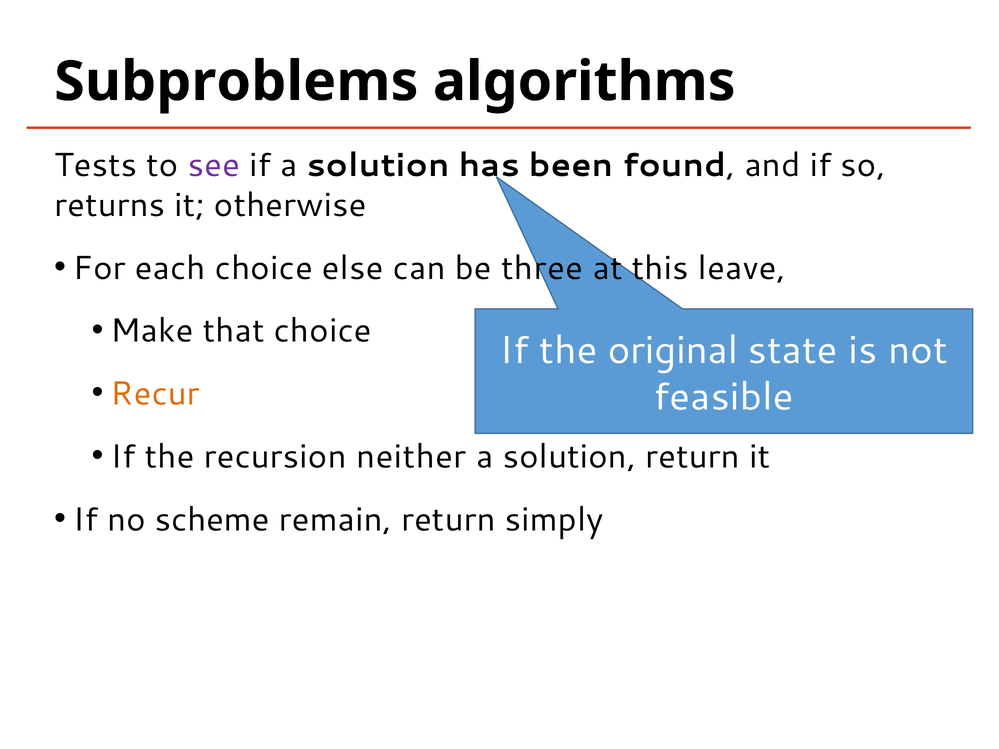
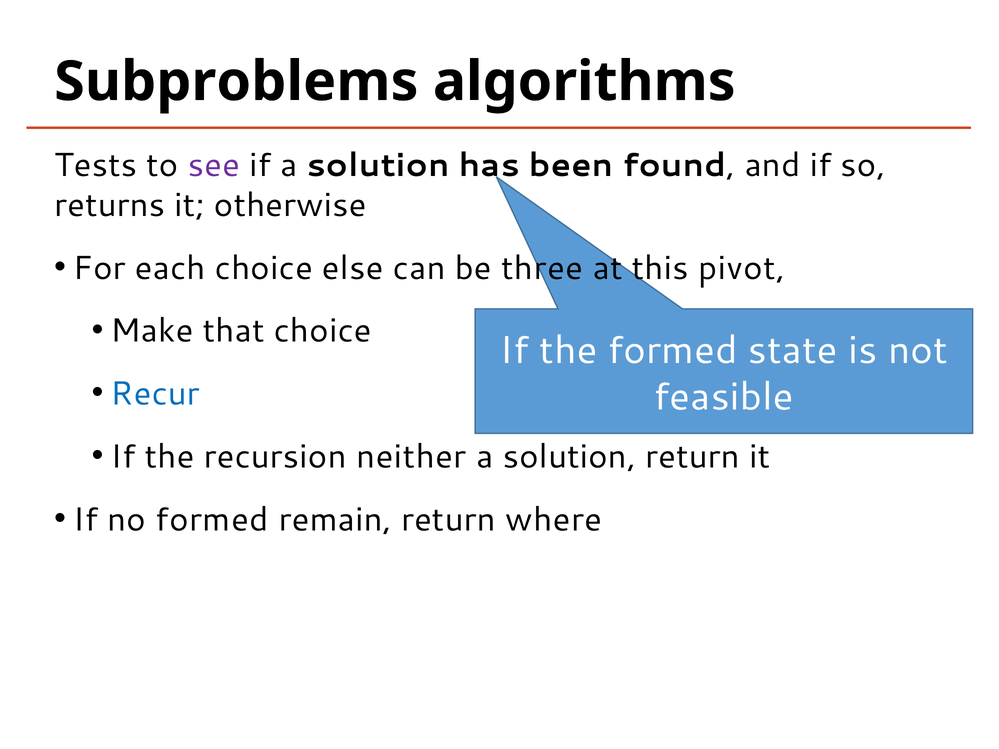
leave: leave -> pivot (742, 268)
the original: original -> formed (673, 351)
Recur colour: orange -> blue (155, 394)
no scheme: scheme -> formed (212, 520)
simply: simply -> where (554, 520)
